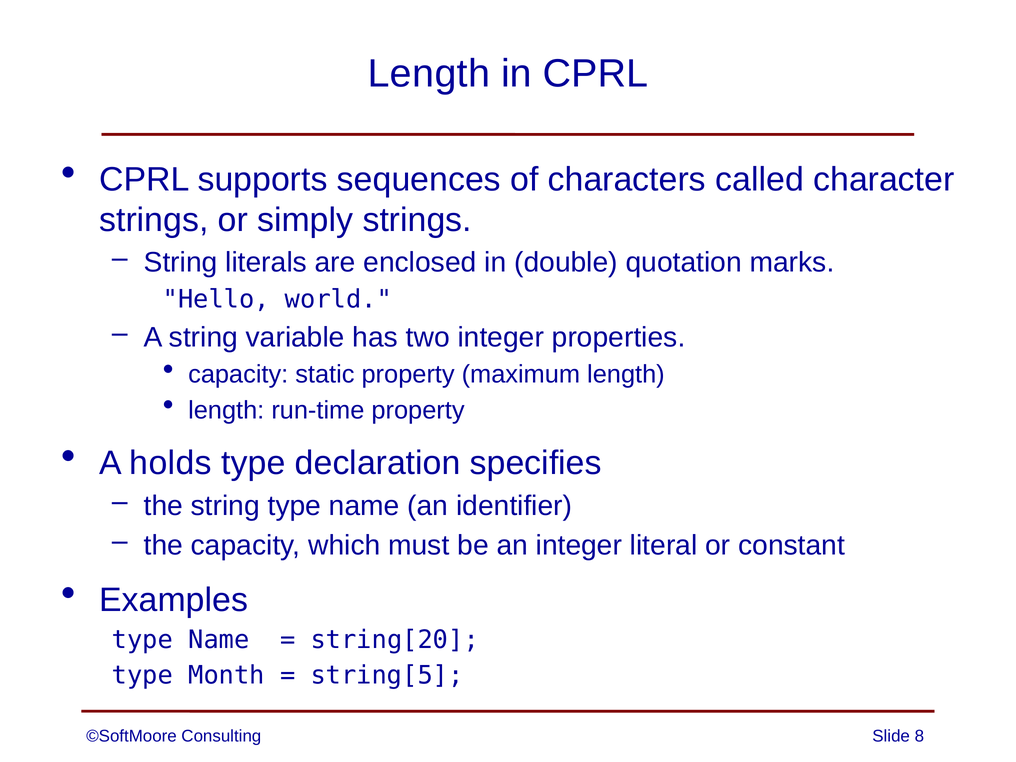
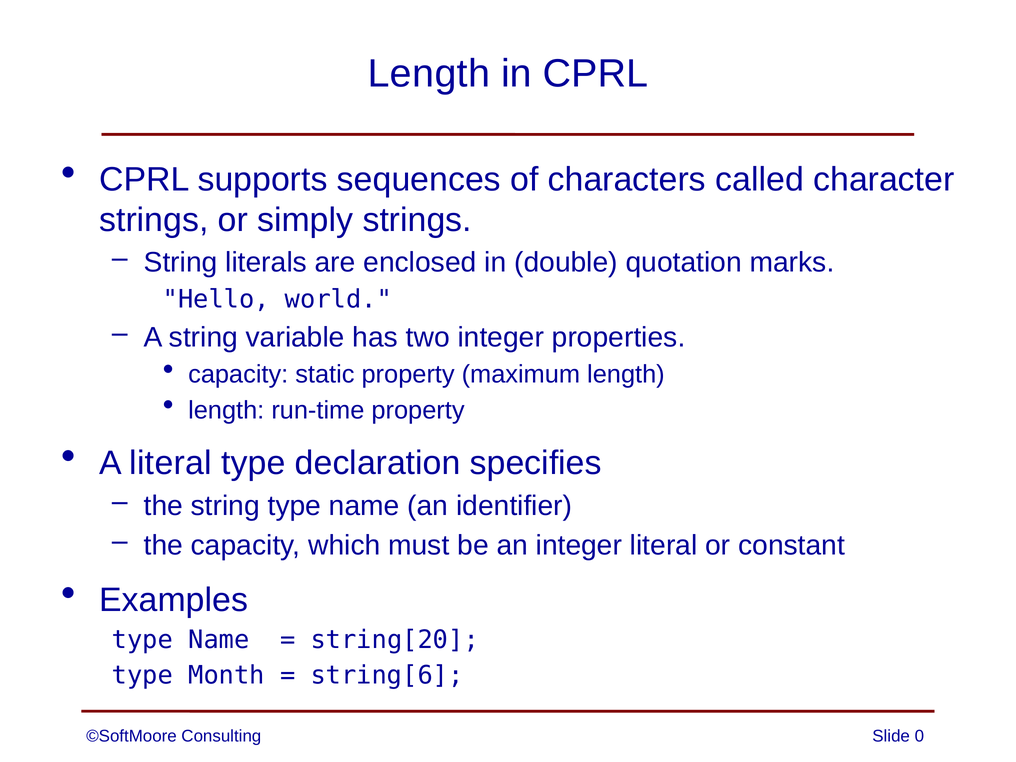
A holds: holds -> literal (171, 463)
string[5: string[5 -> string[6 (387, 675)
8: 8 -> 0 (919, 736)
